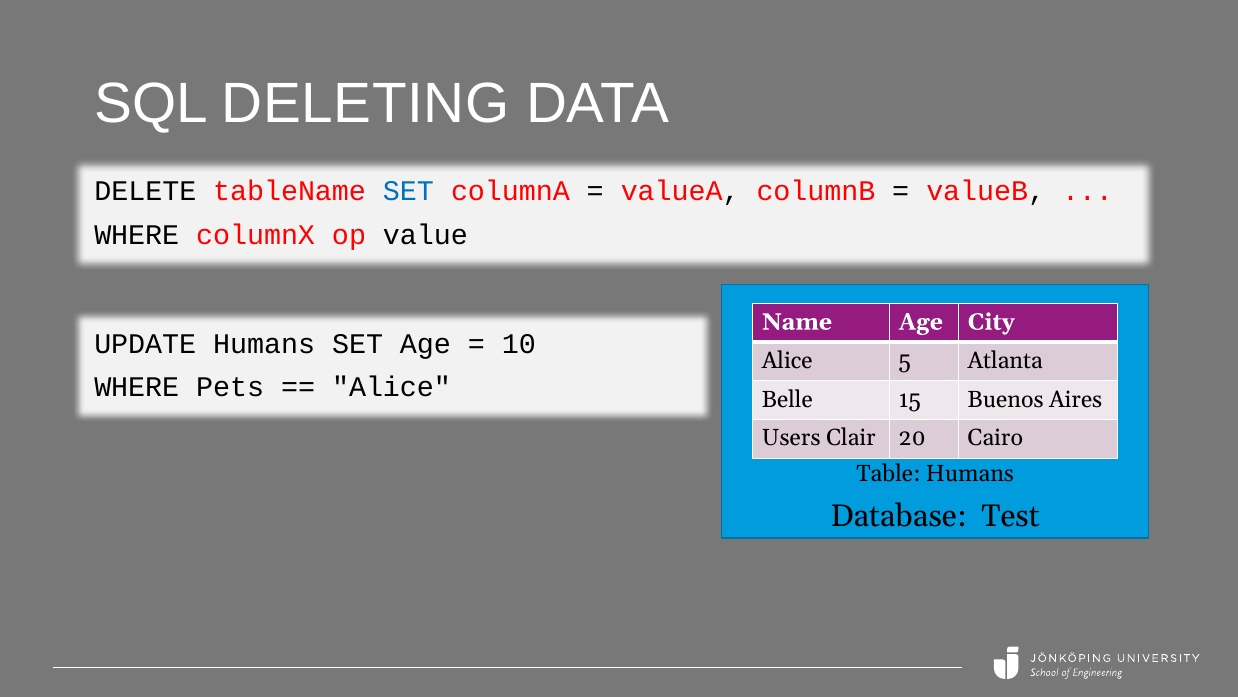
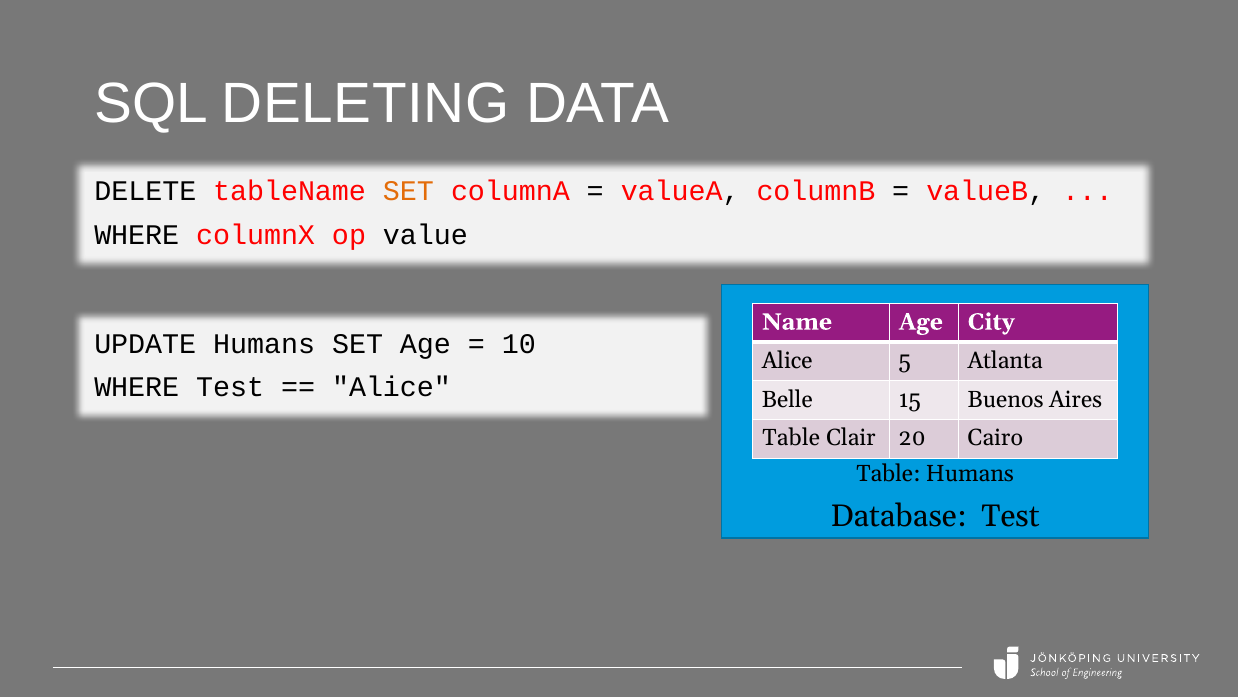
SET colour: blue -> orange (408, 191)
WHERE Pets: Pets -> Test (230, 387)
Users: Users -> Table (791, 438)
